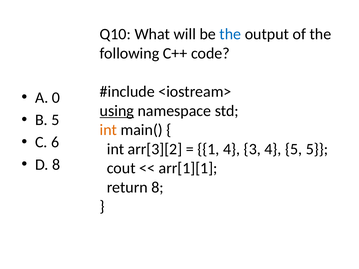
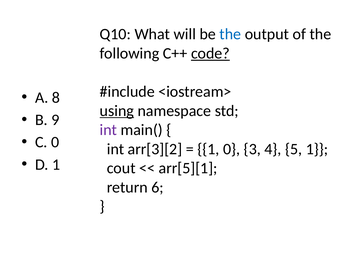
code underline: none -> present (210, 53)
0: 0 -> 8 (56, 98)
B 5: 5 -> 9 (55, 120)
int colour: orange -> purple (108, 130)
C 6: 6 -> 0 (55, 142)
1 4: 4 -> 0 (232, 149)
5 5: 5 -> 1 (317, 149)
D 8: 8 -> 1 (56, 165)
arr[1][1: arr[1][1 -> arr[5][1 (188, 168)
return 8: 8 -> 6 (158, 187)
